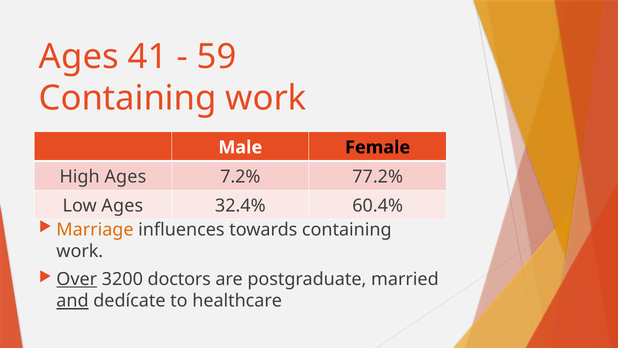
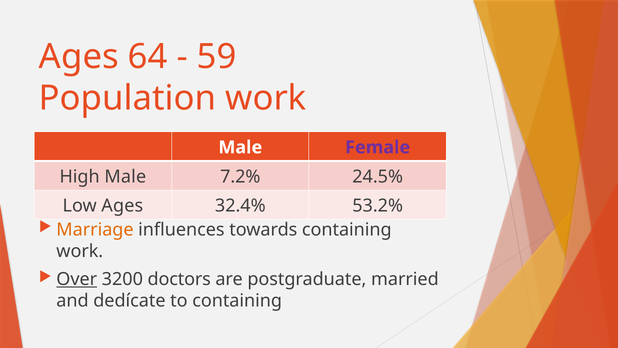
41: 41 -> 64 (148, 57)
Containing: Containing -> Population (128, 98)
Female colour: black -> purple (378, 147)
High Ages: Ages -> Male (125, 176)
77.2%: 77.2% -> 24.5% (378, 176)
60.4%: 60.4% -> 53.2% (378, 206)
and underline: present -> none (72, 301)
to healthcare: healthcare -> containing (237, 301)
